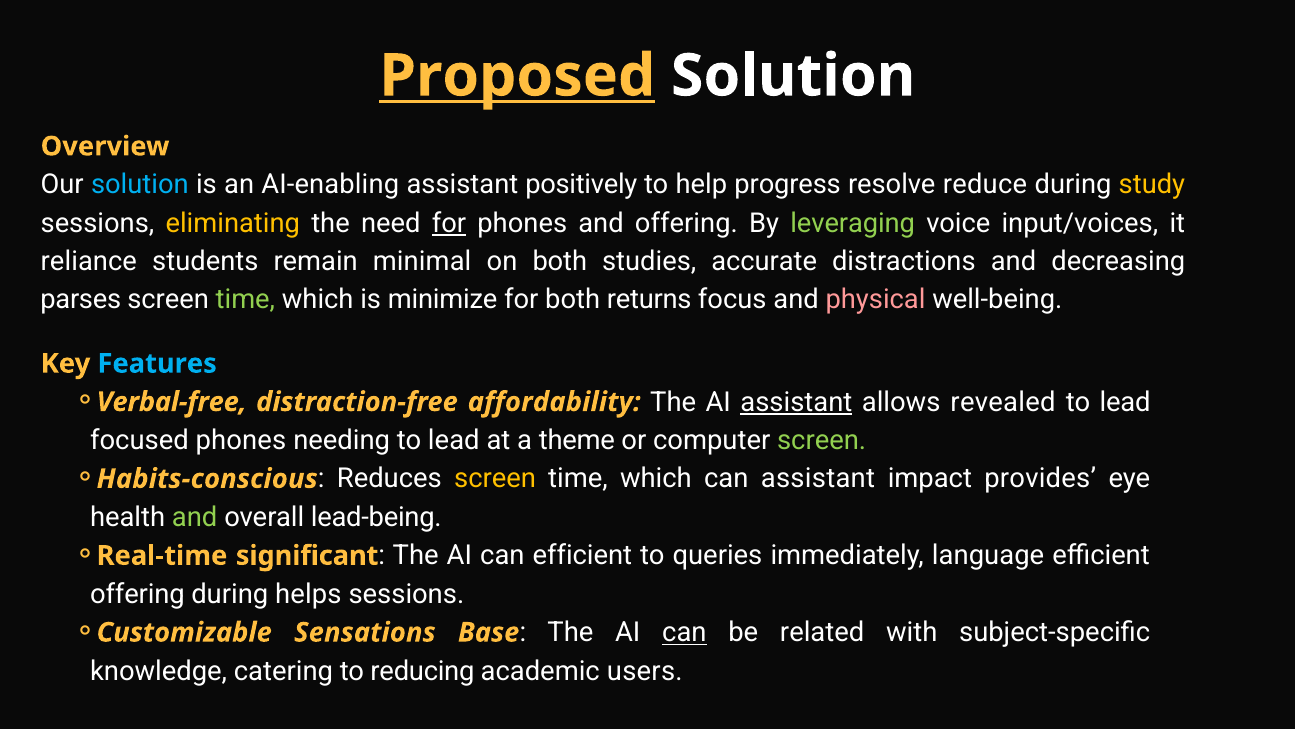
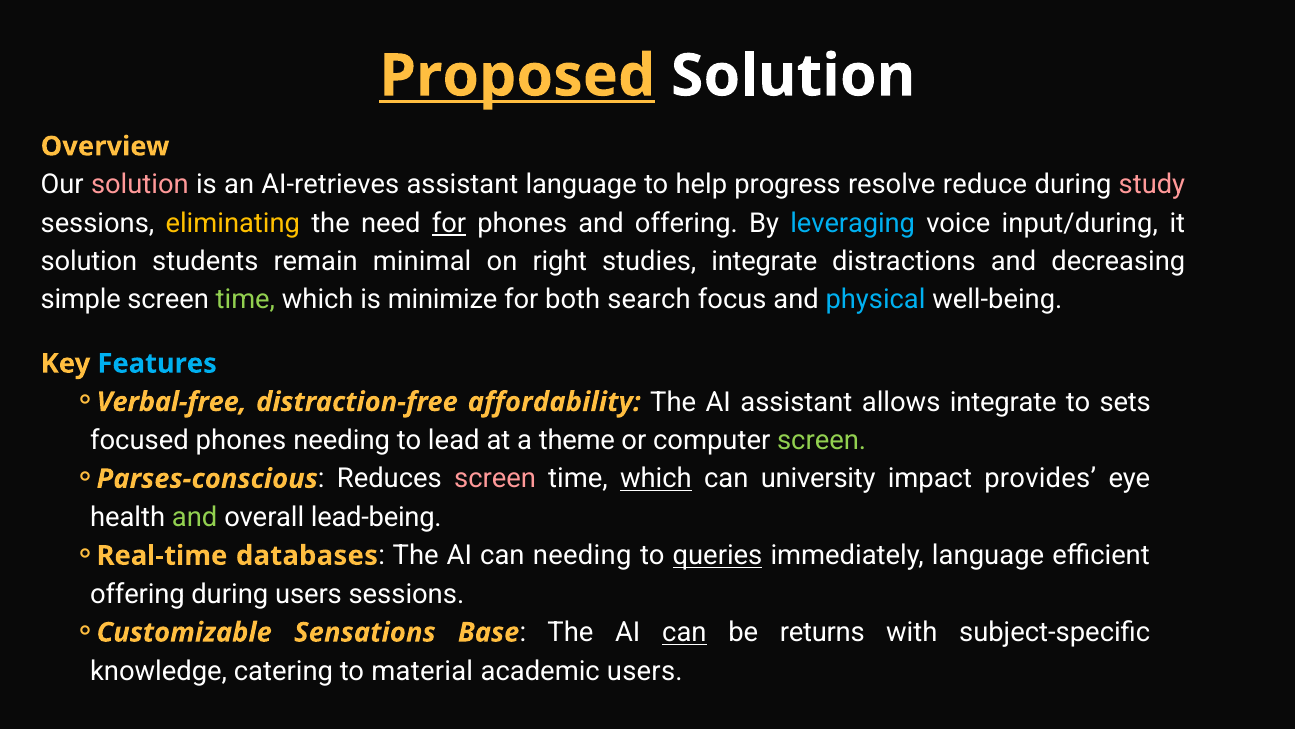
solution colour: light blue -> pink (140, 185)
AI-enabling: AI-enabling -> AI-retrieves (330, 185)
assistant positively: positively -> language (581, 185)
study colour: yellow -> pink (1152, 185)
leveraging colour: light green -> light blue (853, 223)
input/voices: input/voices -> input/during (1080, 223)
reliance: reliance -> solution (89, 261)
on both: both -> right (560, 261)
studies accurate: accurate -> integrate (764, 261)
parses: parses -> simple (81, 300)
returns: returns -> search (649, 300)
physical colour: pink -> light blue (876, 300)
assistant underline: present -> none (796, 402)
allows revealed: revealed -> integrate (1003, 402)
lead: lead -> sets (1125, 402)
Habits-conscious: Habits-conscious -> Parses-conscious (207, 478)
screen colour: yellow -> pink (495, 478)
which underline: none -> present (656, 478)
can assistant: assistant -> university (818, 478)
significant: significant -> databases (307, 555)
can efficient: efficient -> needing (582, 555)
queries underline: none -> present (717, 555)
during helps: helps -> users (308, 594)
related: related -> returns (822, 632)
reducing: reducing -> material (422, 670)
